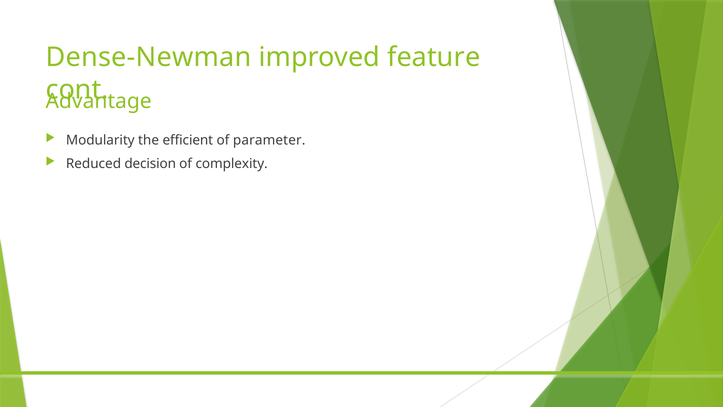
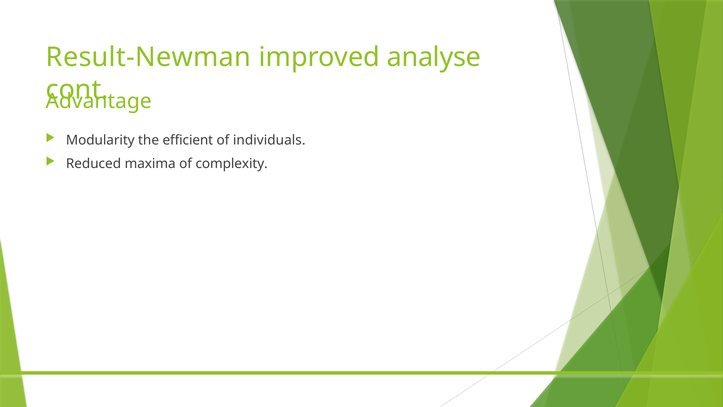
Dense-Newman: Dense-Newman -> Result-Newman (149, 57)
feature: feature -> analyse (434, 57)
parameter: parameter -> individuals (269, 140)
decision: decision -> maxima (150, 164)
